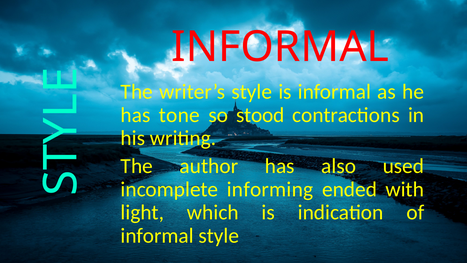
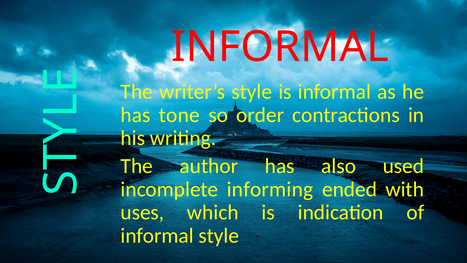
stood: stood -> order (260, 115)
light: light -> uses (142, 212)
